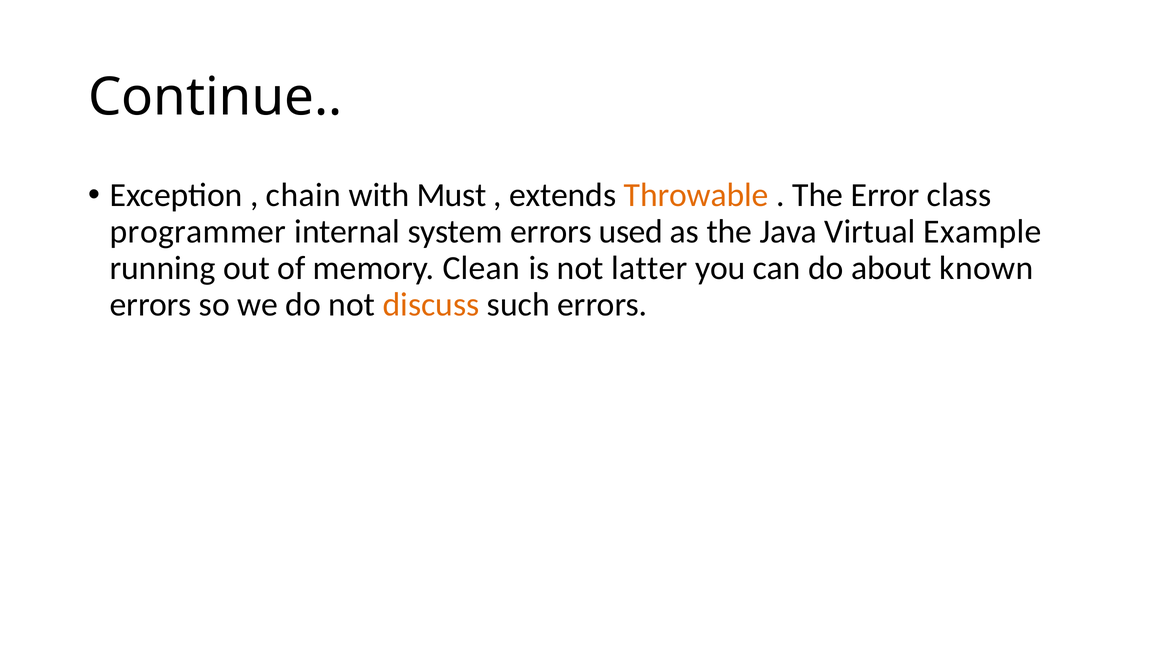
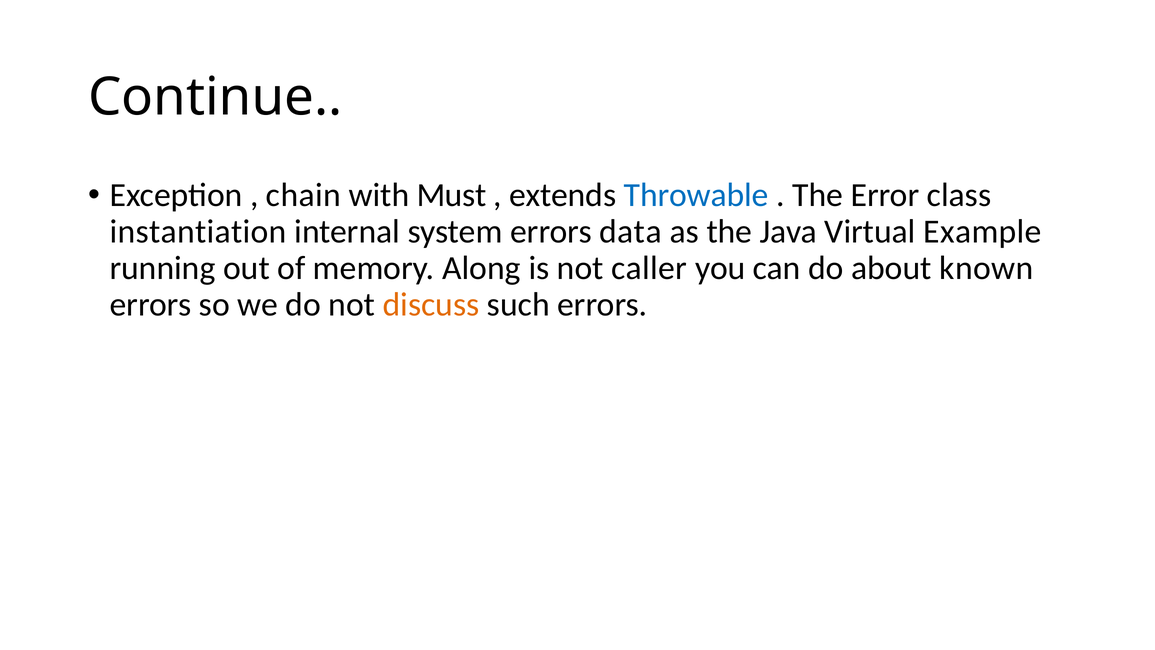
Throwable colour: orange -> blue (696, 195)
programmer: programmer -> instantiation (198, 232)
used: used -> data (631, 232)
Clean: Clean -> Along (481, 268)
latter: latter -> caller (649, 268)
